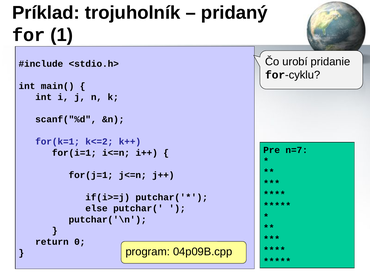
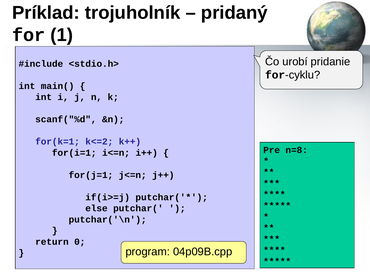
n=7: n=7 -> n=8 (297, 150)
